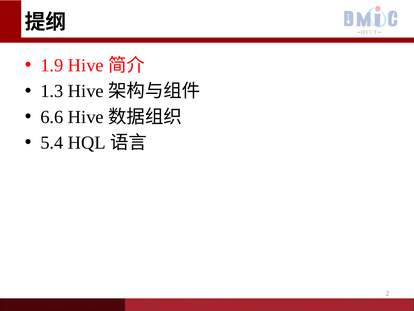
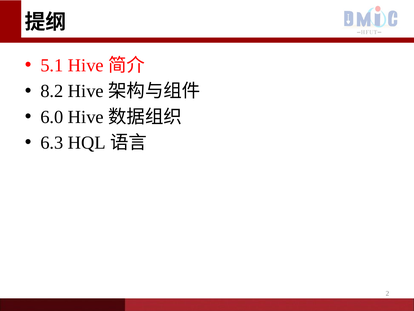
1.9: 1.9 -> 5.1 (52, 65)
1.3: 1.3 -> 8.2 (52, 91)
6.6: 6.6 -> 6.0 (52, 117)
5.4: 5.4 -> 6.3 (52, 143)
